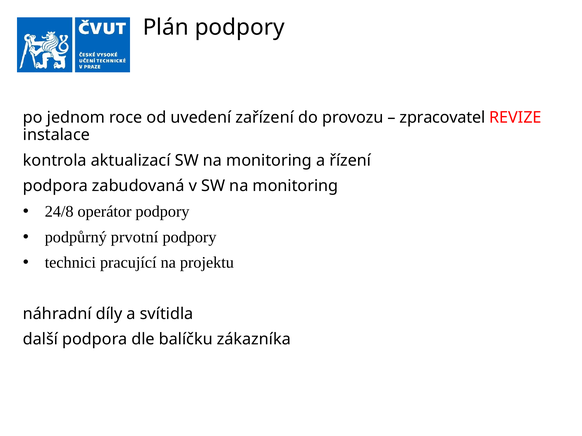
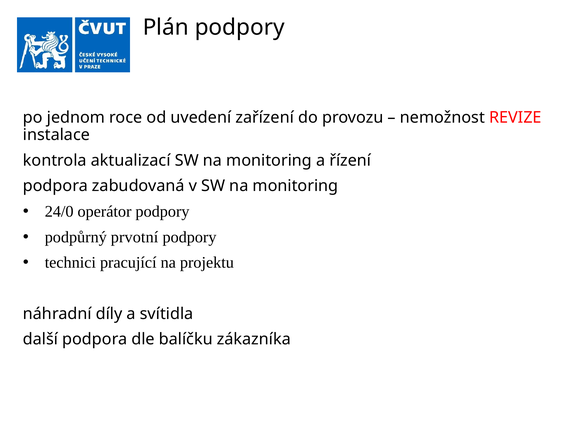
zpracovatel: zpracovatel -> nemožnost (442, 118)
24/8: 24/8 -> 24/0 (59, 212)
